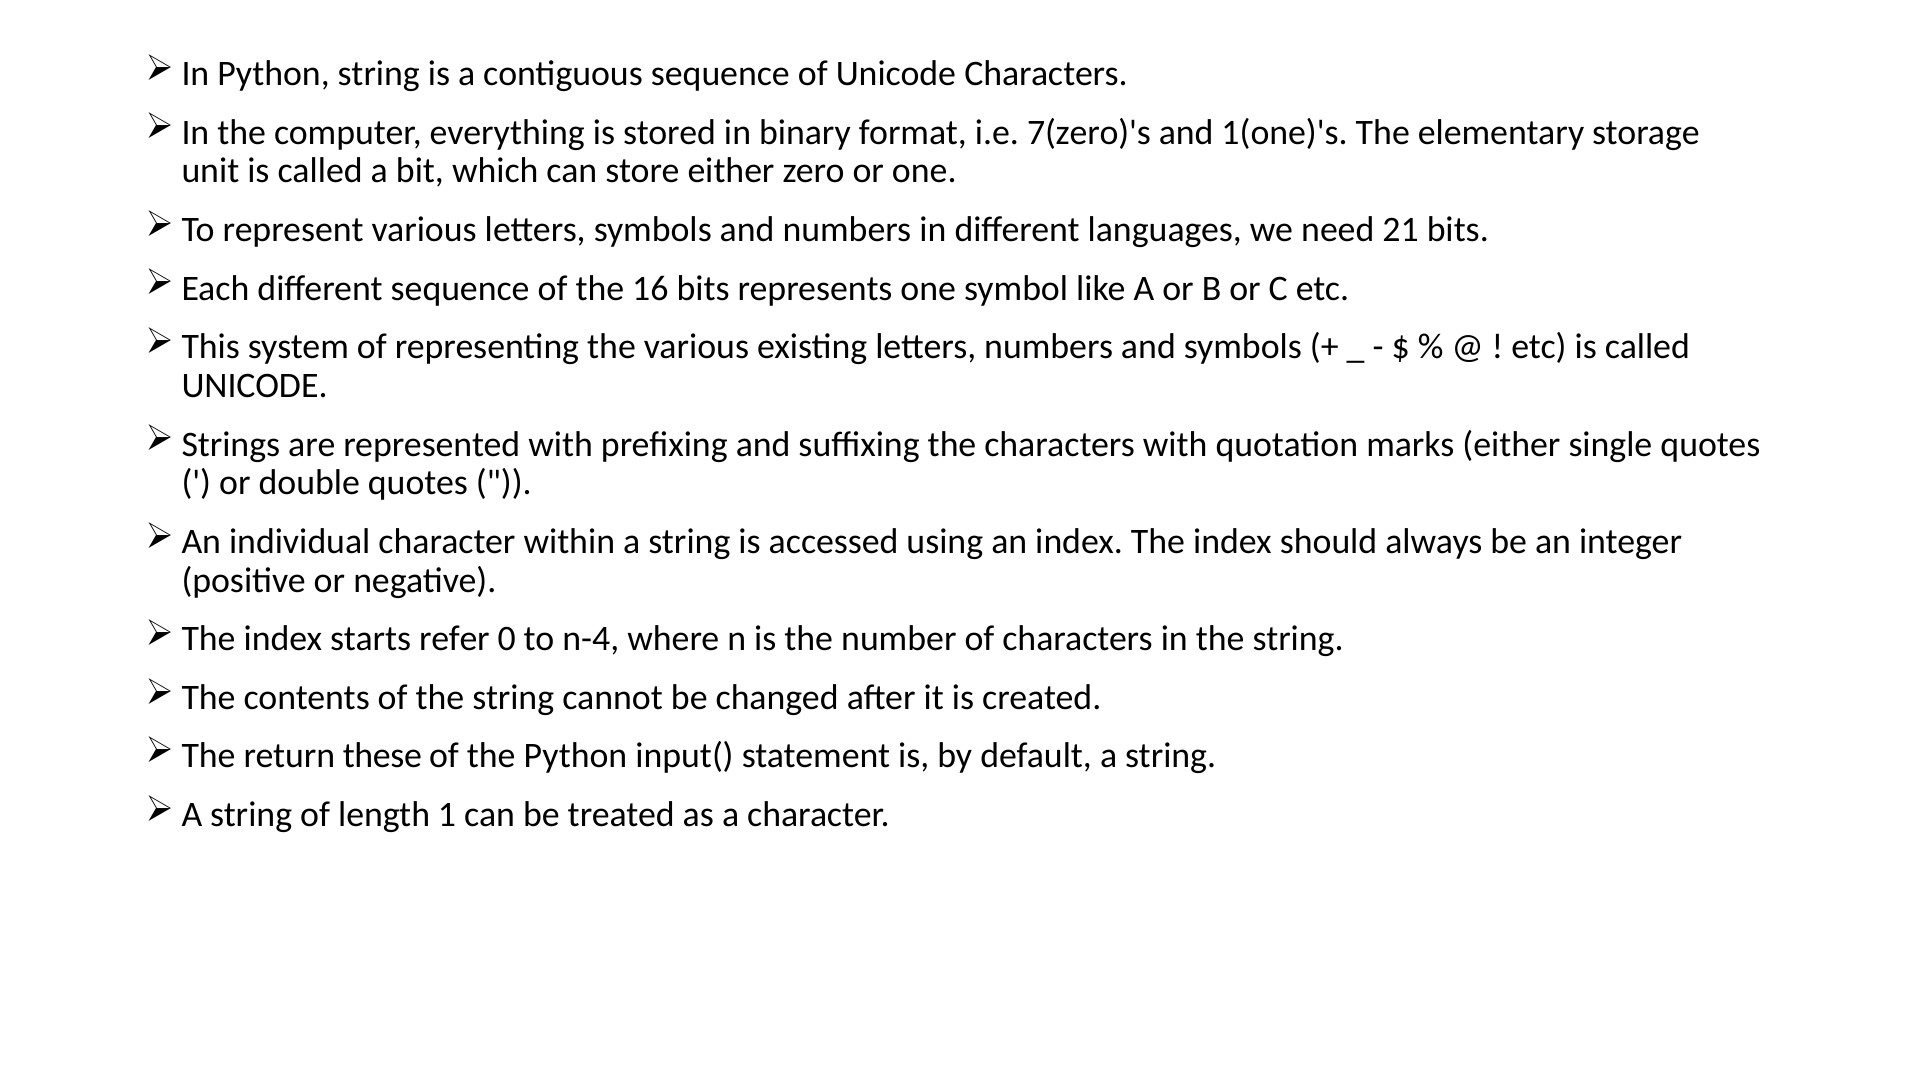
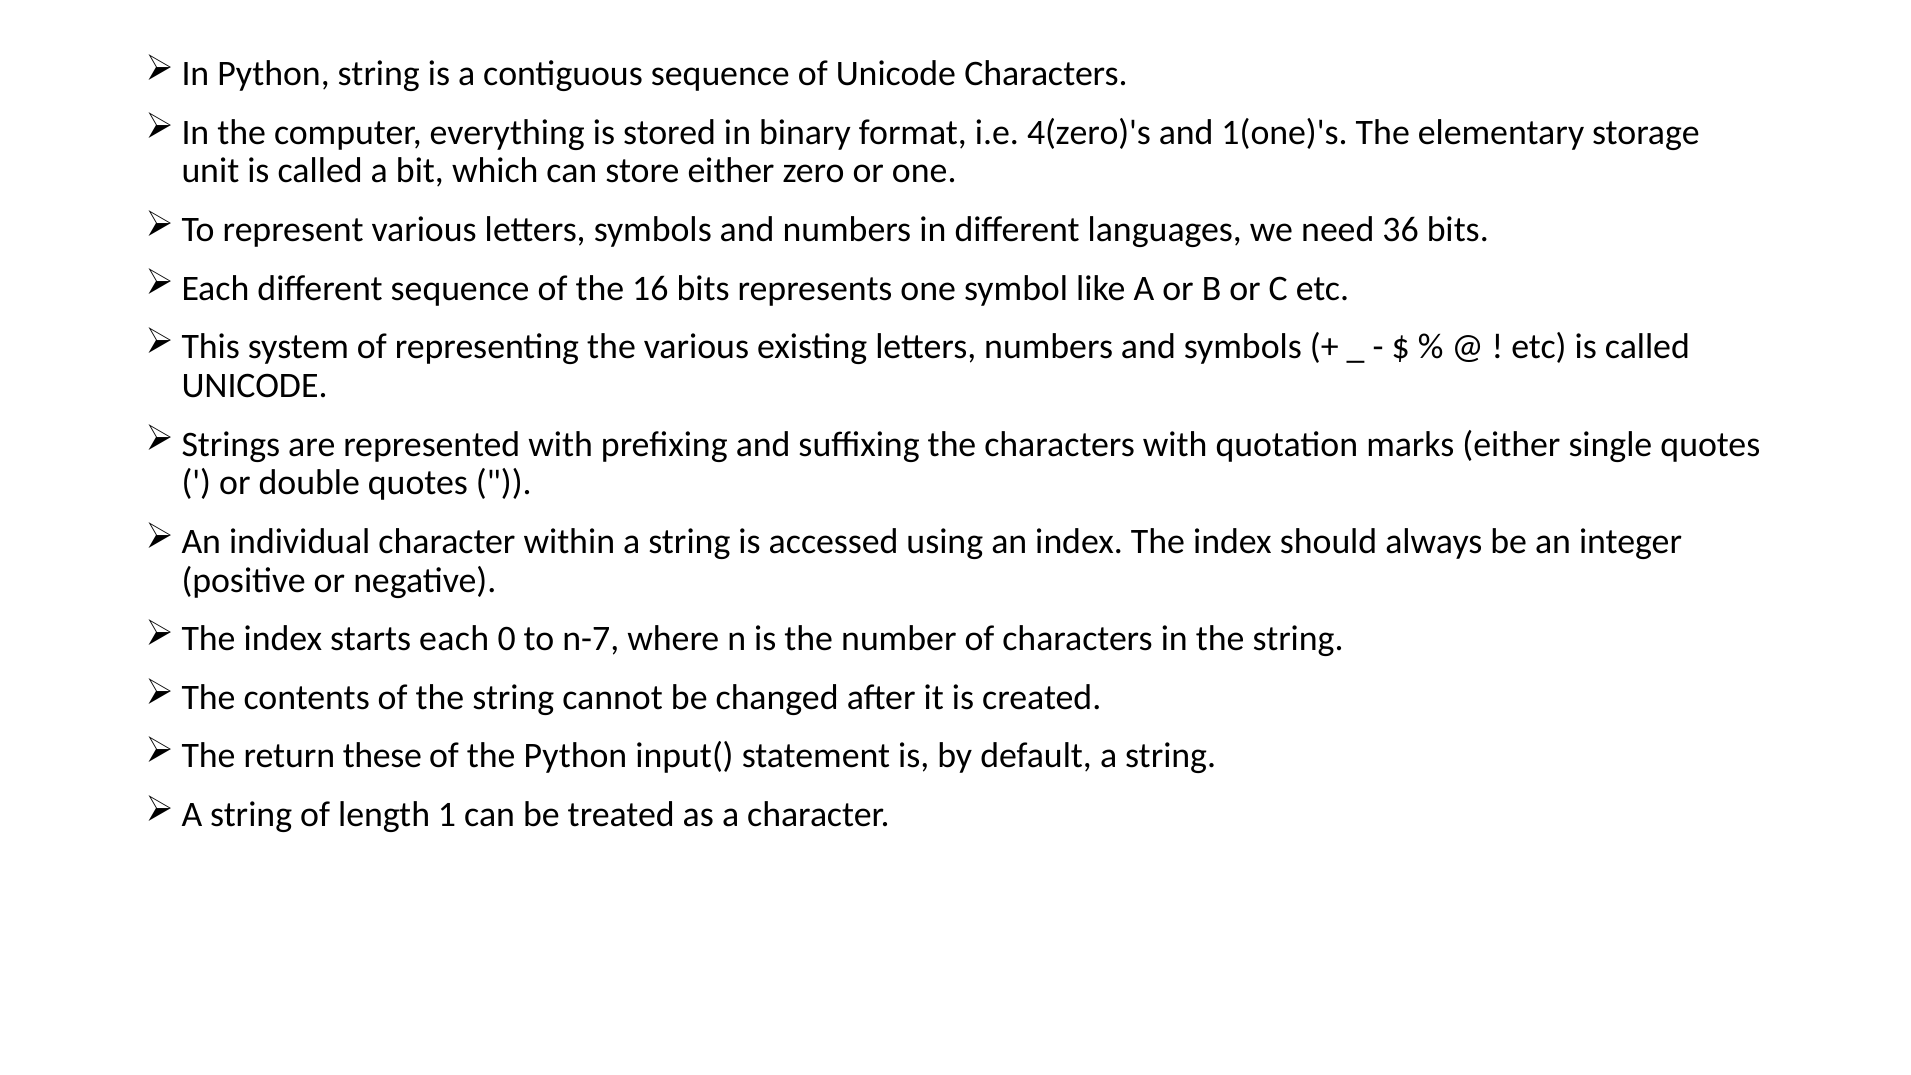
7(zero)'s: 7(zero)'s -> 4(zero)'s (1089, 132)
21: 21 -> 36 (1401, 230)
refer: refer -> each (454, 639)
n-4: n-4 -> n-7 (591, 639)
